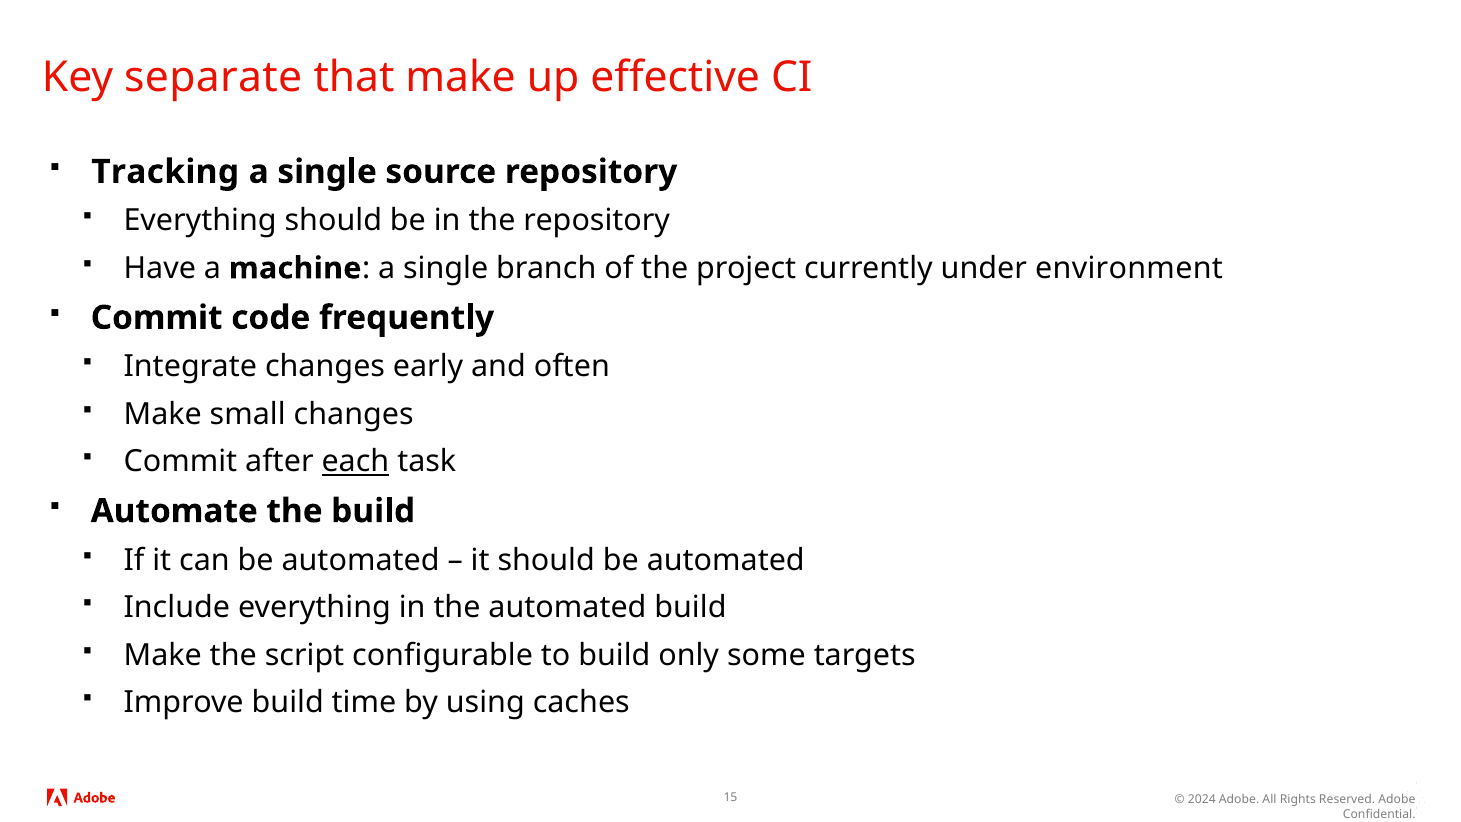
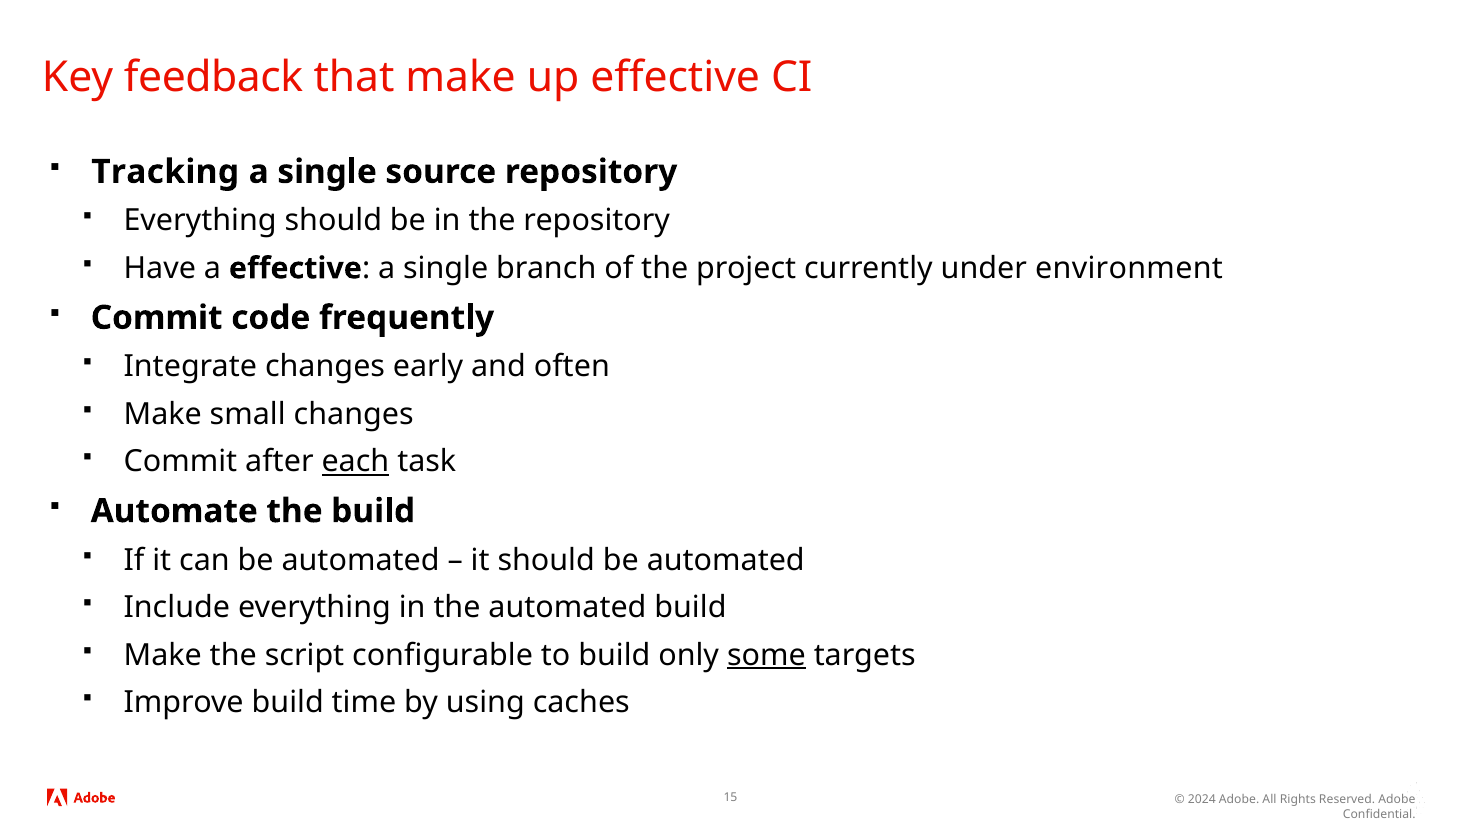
separate: separate -> feedback (214, 78)
a machine: machine -> effective (295, 268)
some underline: none -> present (766, 655)
